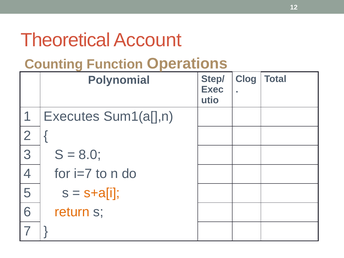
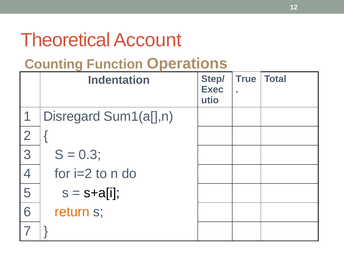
Clog: Clog -> True (246, 79)
Polynomial: Polynomial -> Indentation (119, 80)
Executes: Executes -> Disregard (72, 116)
8.0: 8.0 -> 0.3 (90, 155)
i=7: i=7 -> i=2 (83, 174)
s+a[i colour: orange -> black (102, 193)
